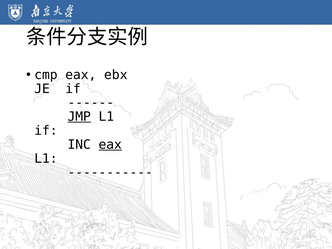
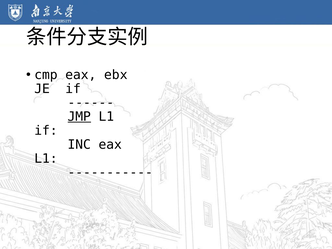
eax underline: present -> none (110, 145)
